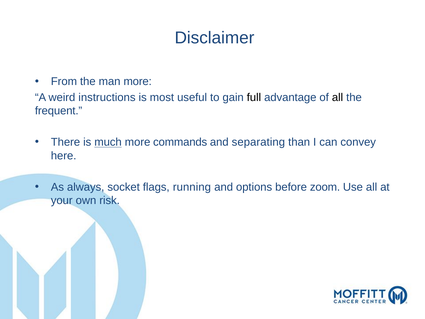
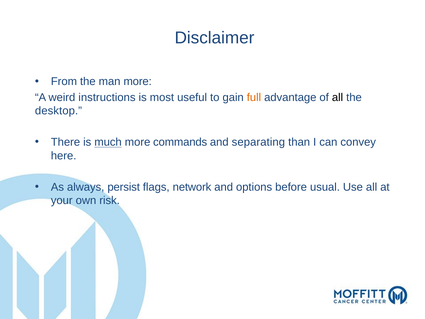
full colour: black -> orange (254, 97)
frequent: frequent -> desktop (58, 111)
socket: socket -> persist (124, 187)
running: running -> network (192, 187)
zoom: zoom -> usual (325, 187)
